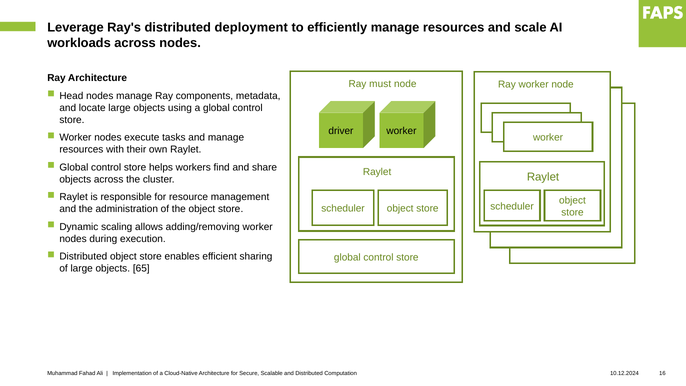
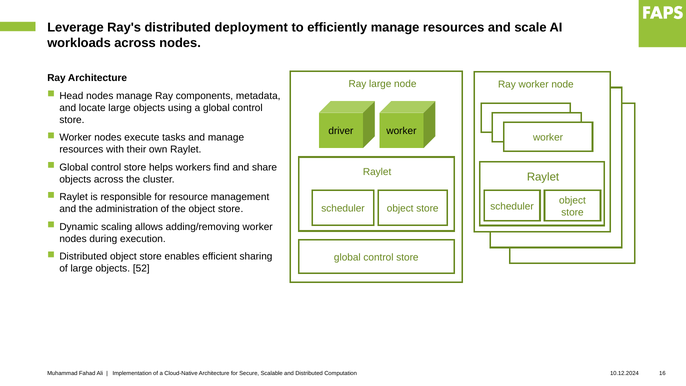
Ray must: must -> large (380, 84)
65: 65 -> 52 (141, 268)
